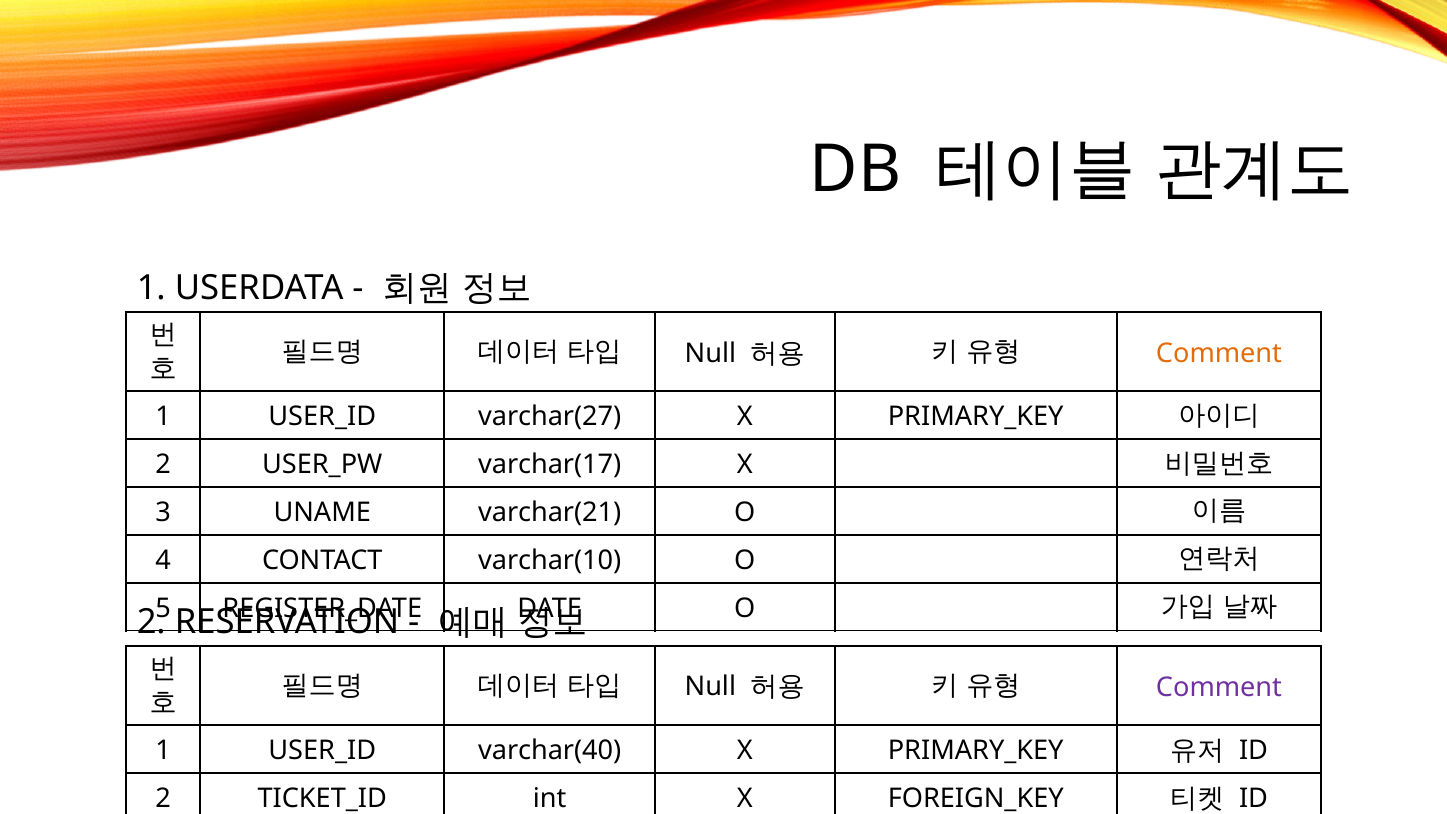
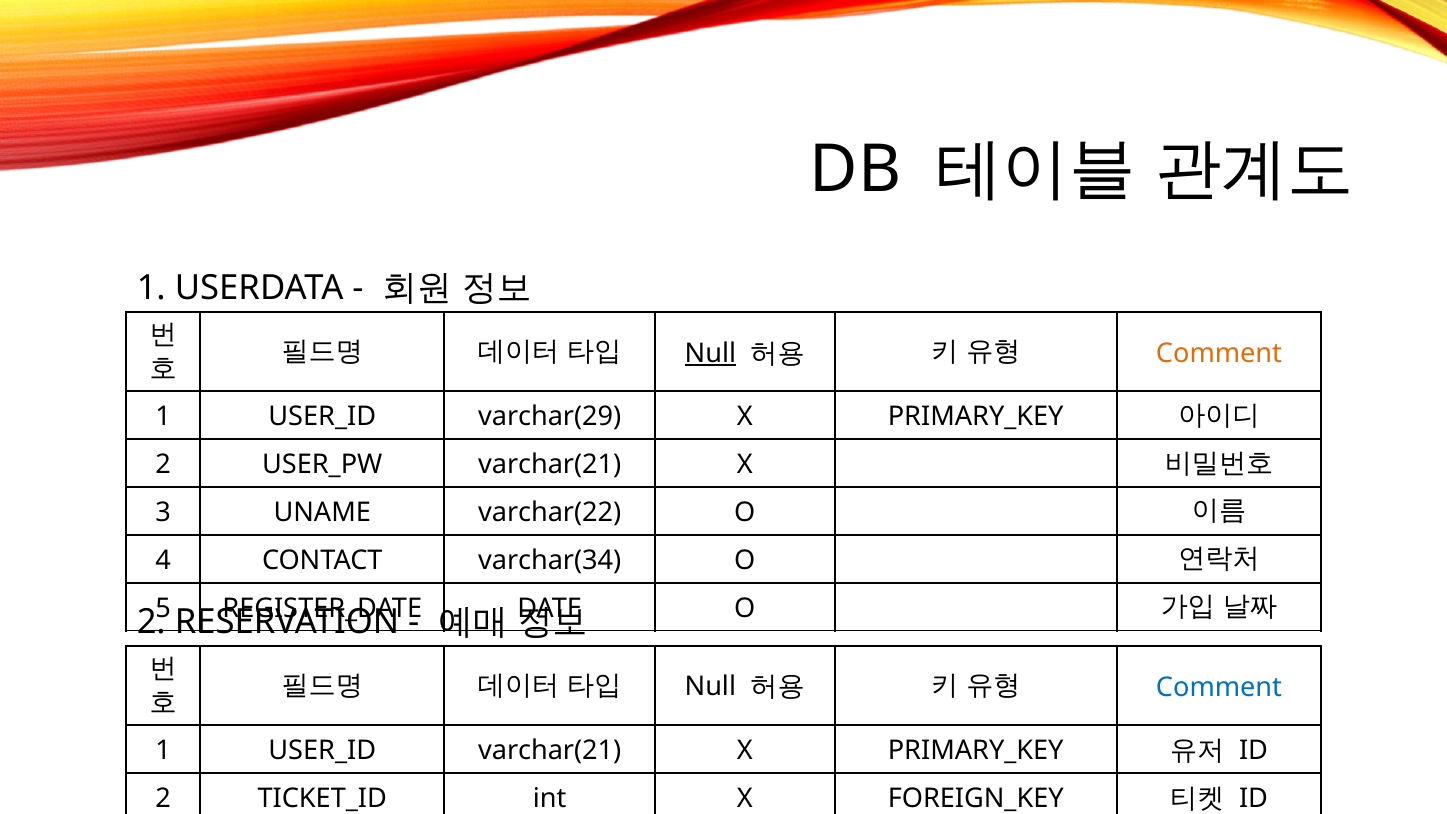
Null underline: none -> present (710, 353)
varchar(27: varchar(27 -> varchar(29 (550, 417)
varchar(17: varchar(17 -> varchar(21 (550, 465)
varchar(21: varchar(21 -> varchar(22 (550, 512)
varchar(10: varchar(10 -> varchar(34 (550, 560)
Comment colour: purple -> blue (1219, 687)
varchar(40: varchar(40 -> varchar(21 (550, 751)
